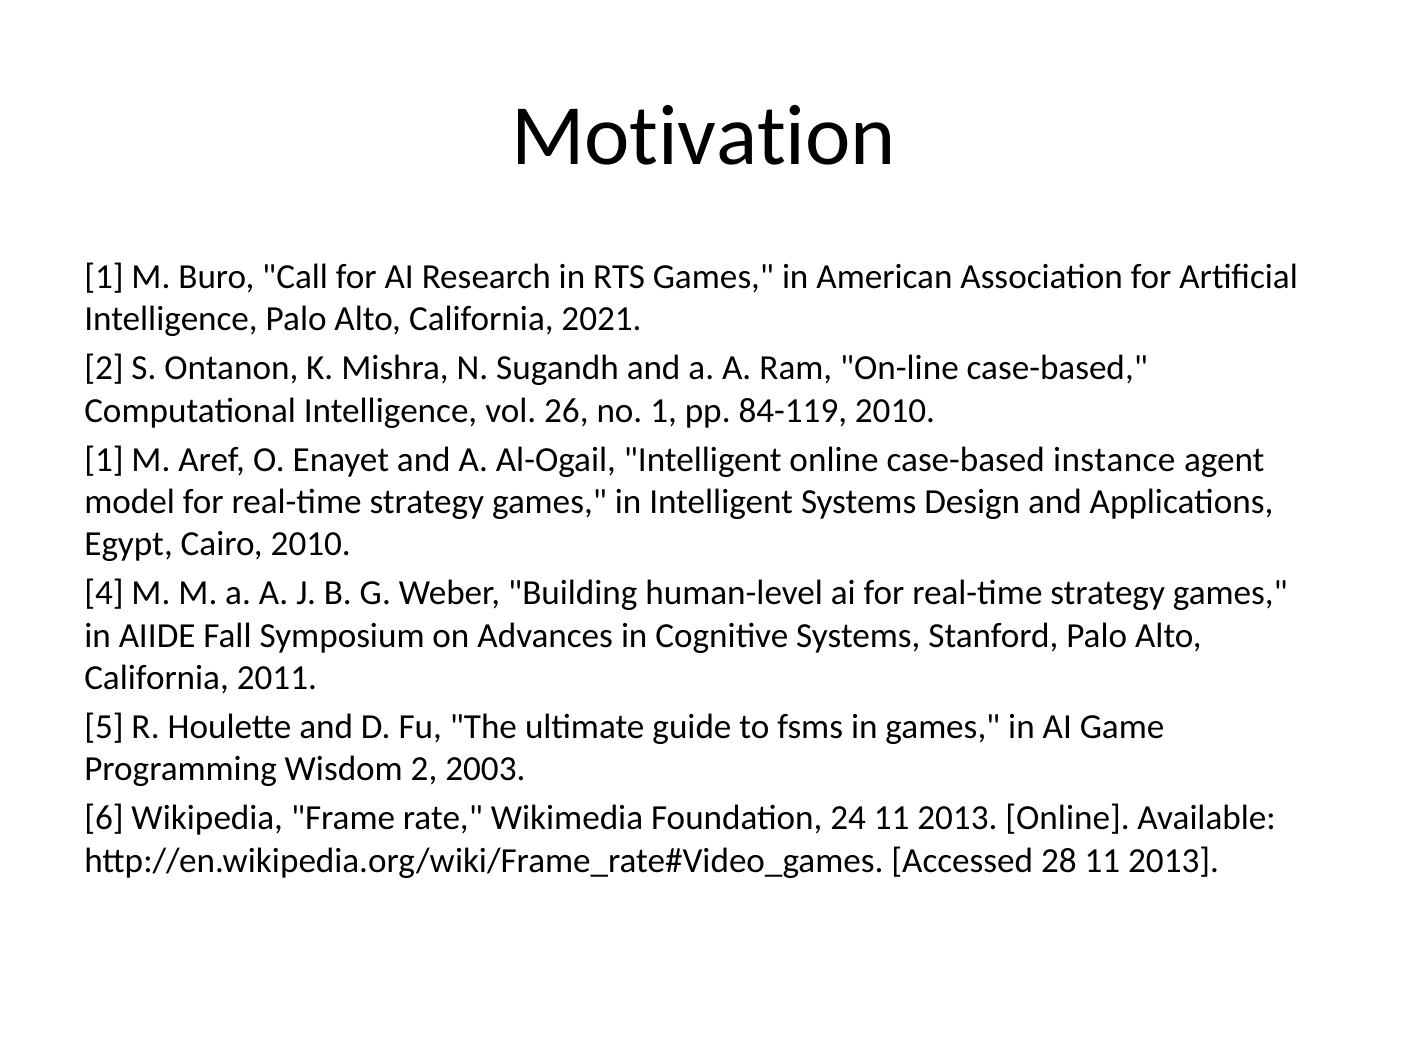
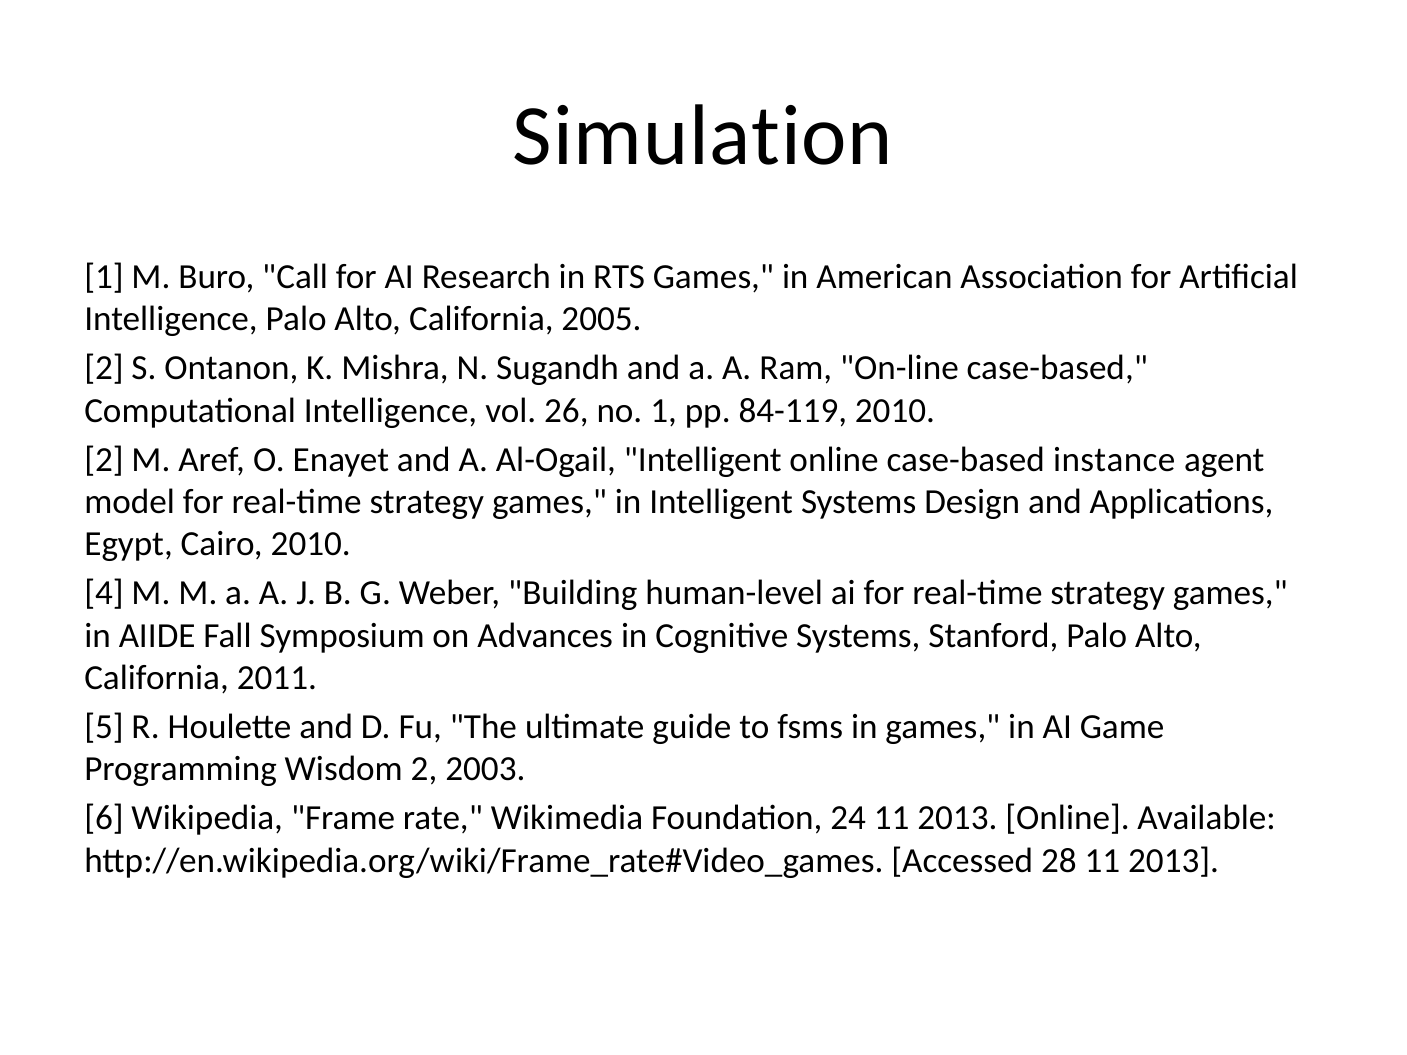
Motivation: Motivation -> Simulation (703, 136)
2021: 2021 -> 2005 (602, 319)
1: 1 -> 2 (104, 460)
